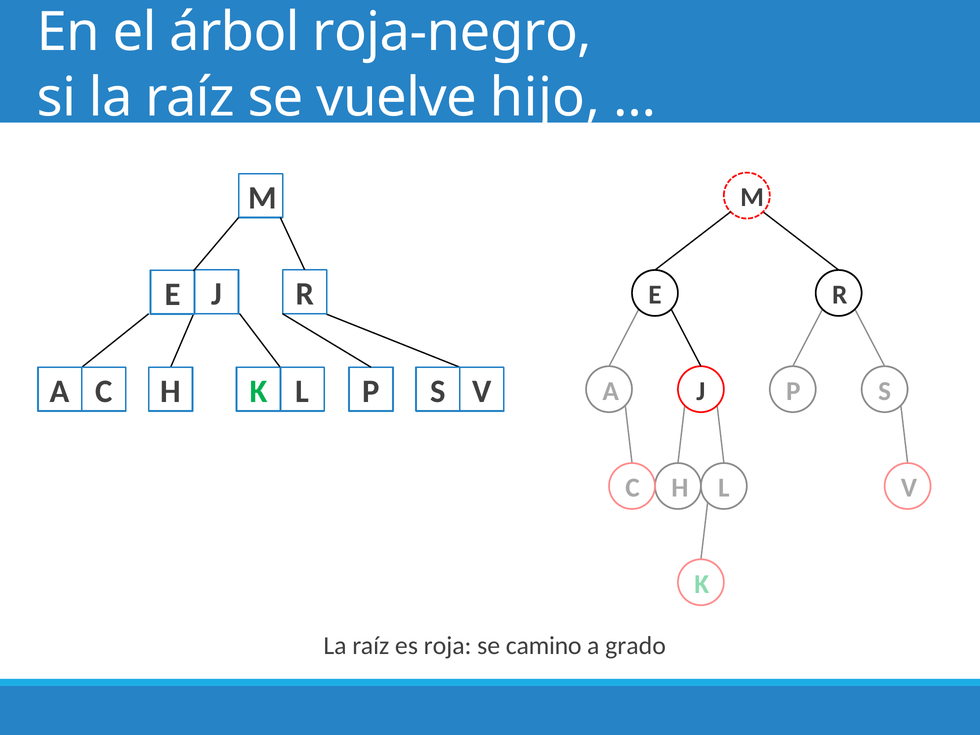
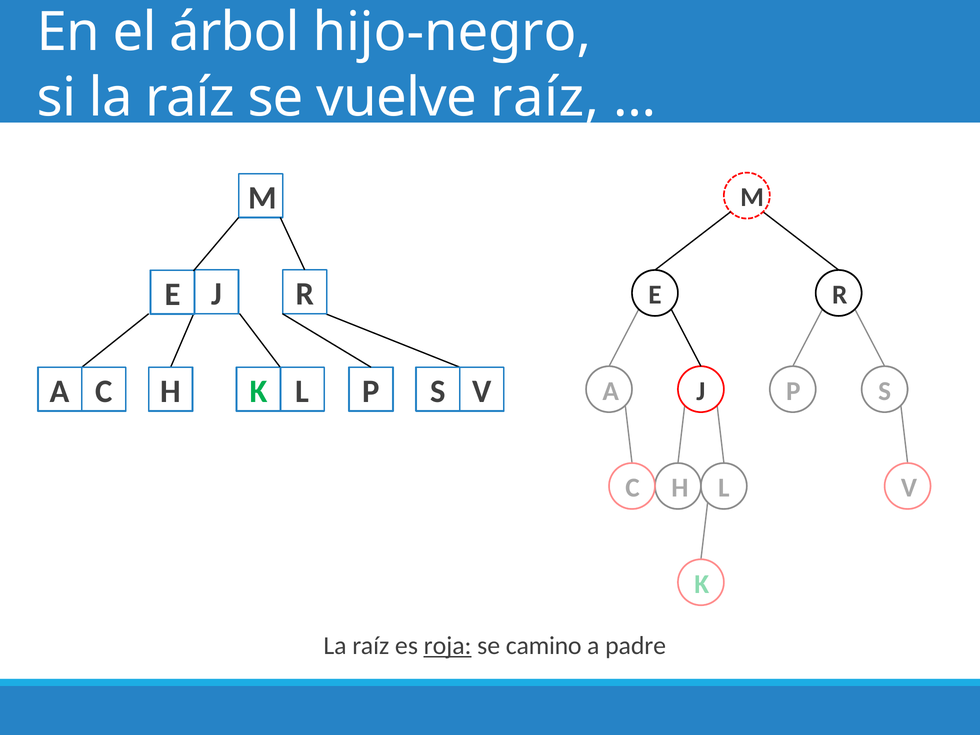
roja-negro: roja-negro -> hijo-negro (452, 32)
vuelve hijo: hijo -> raíz (545, 98)
roja underline: none -> present (448, 646)
grado: grado -> padre (636, 646)
